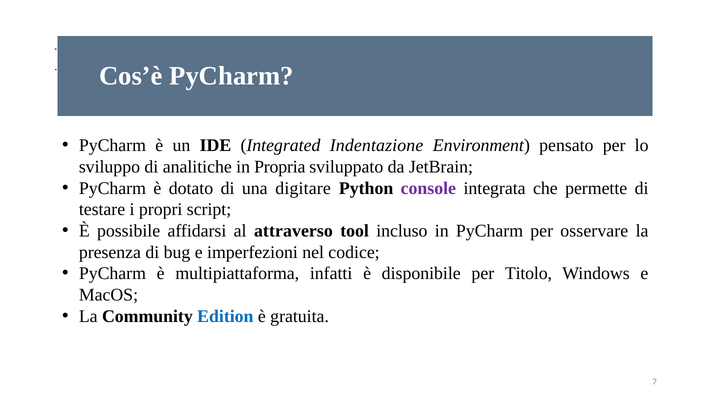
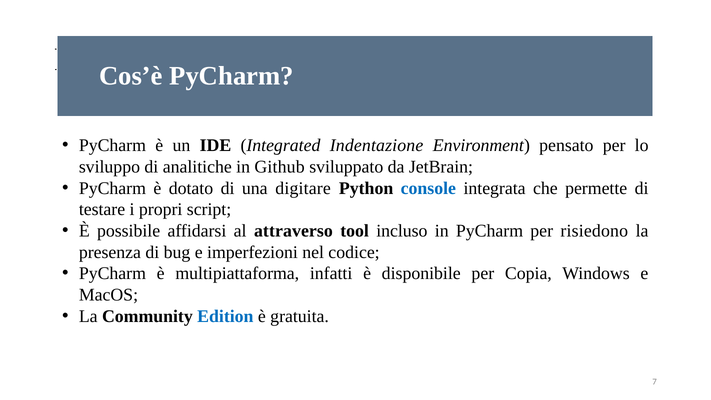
Propria: Propria -> Github (280, 167)
console colour: purple -> blue (428, 188)
osservare: osservare -> risiedono (594, 231)
Titolo: Titolo -> Copia (528, 273)
